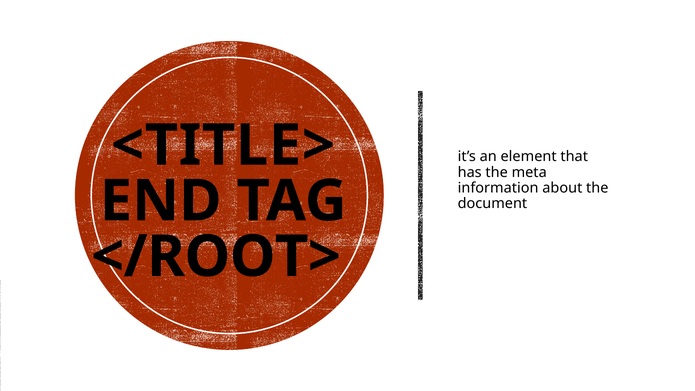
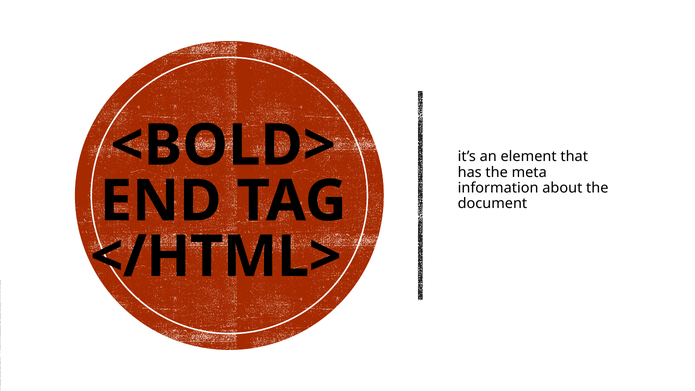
<TITLE>: <TITLE> -> <BOLD> (223, 146)
</ROOT>: </ROOT> -> </HTML> (216, 257)
